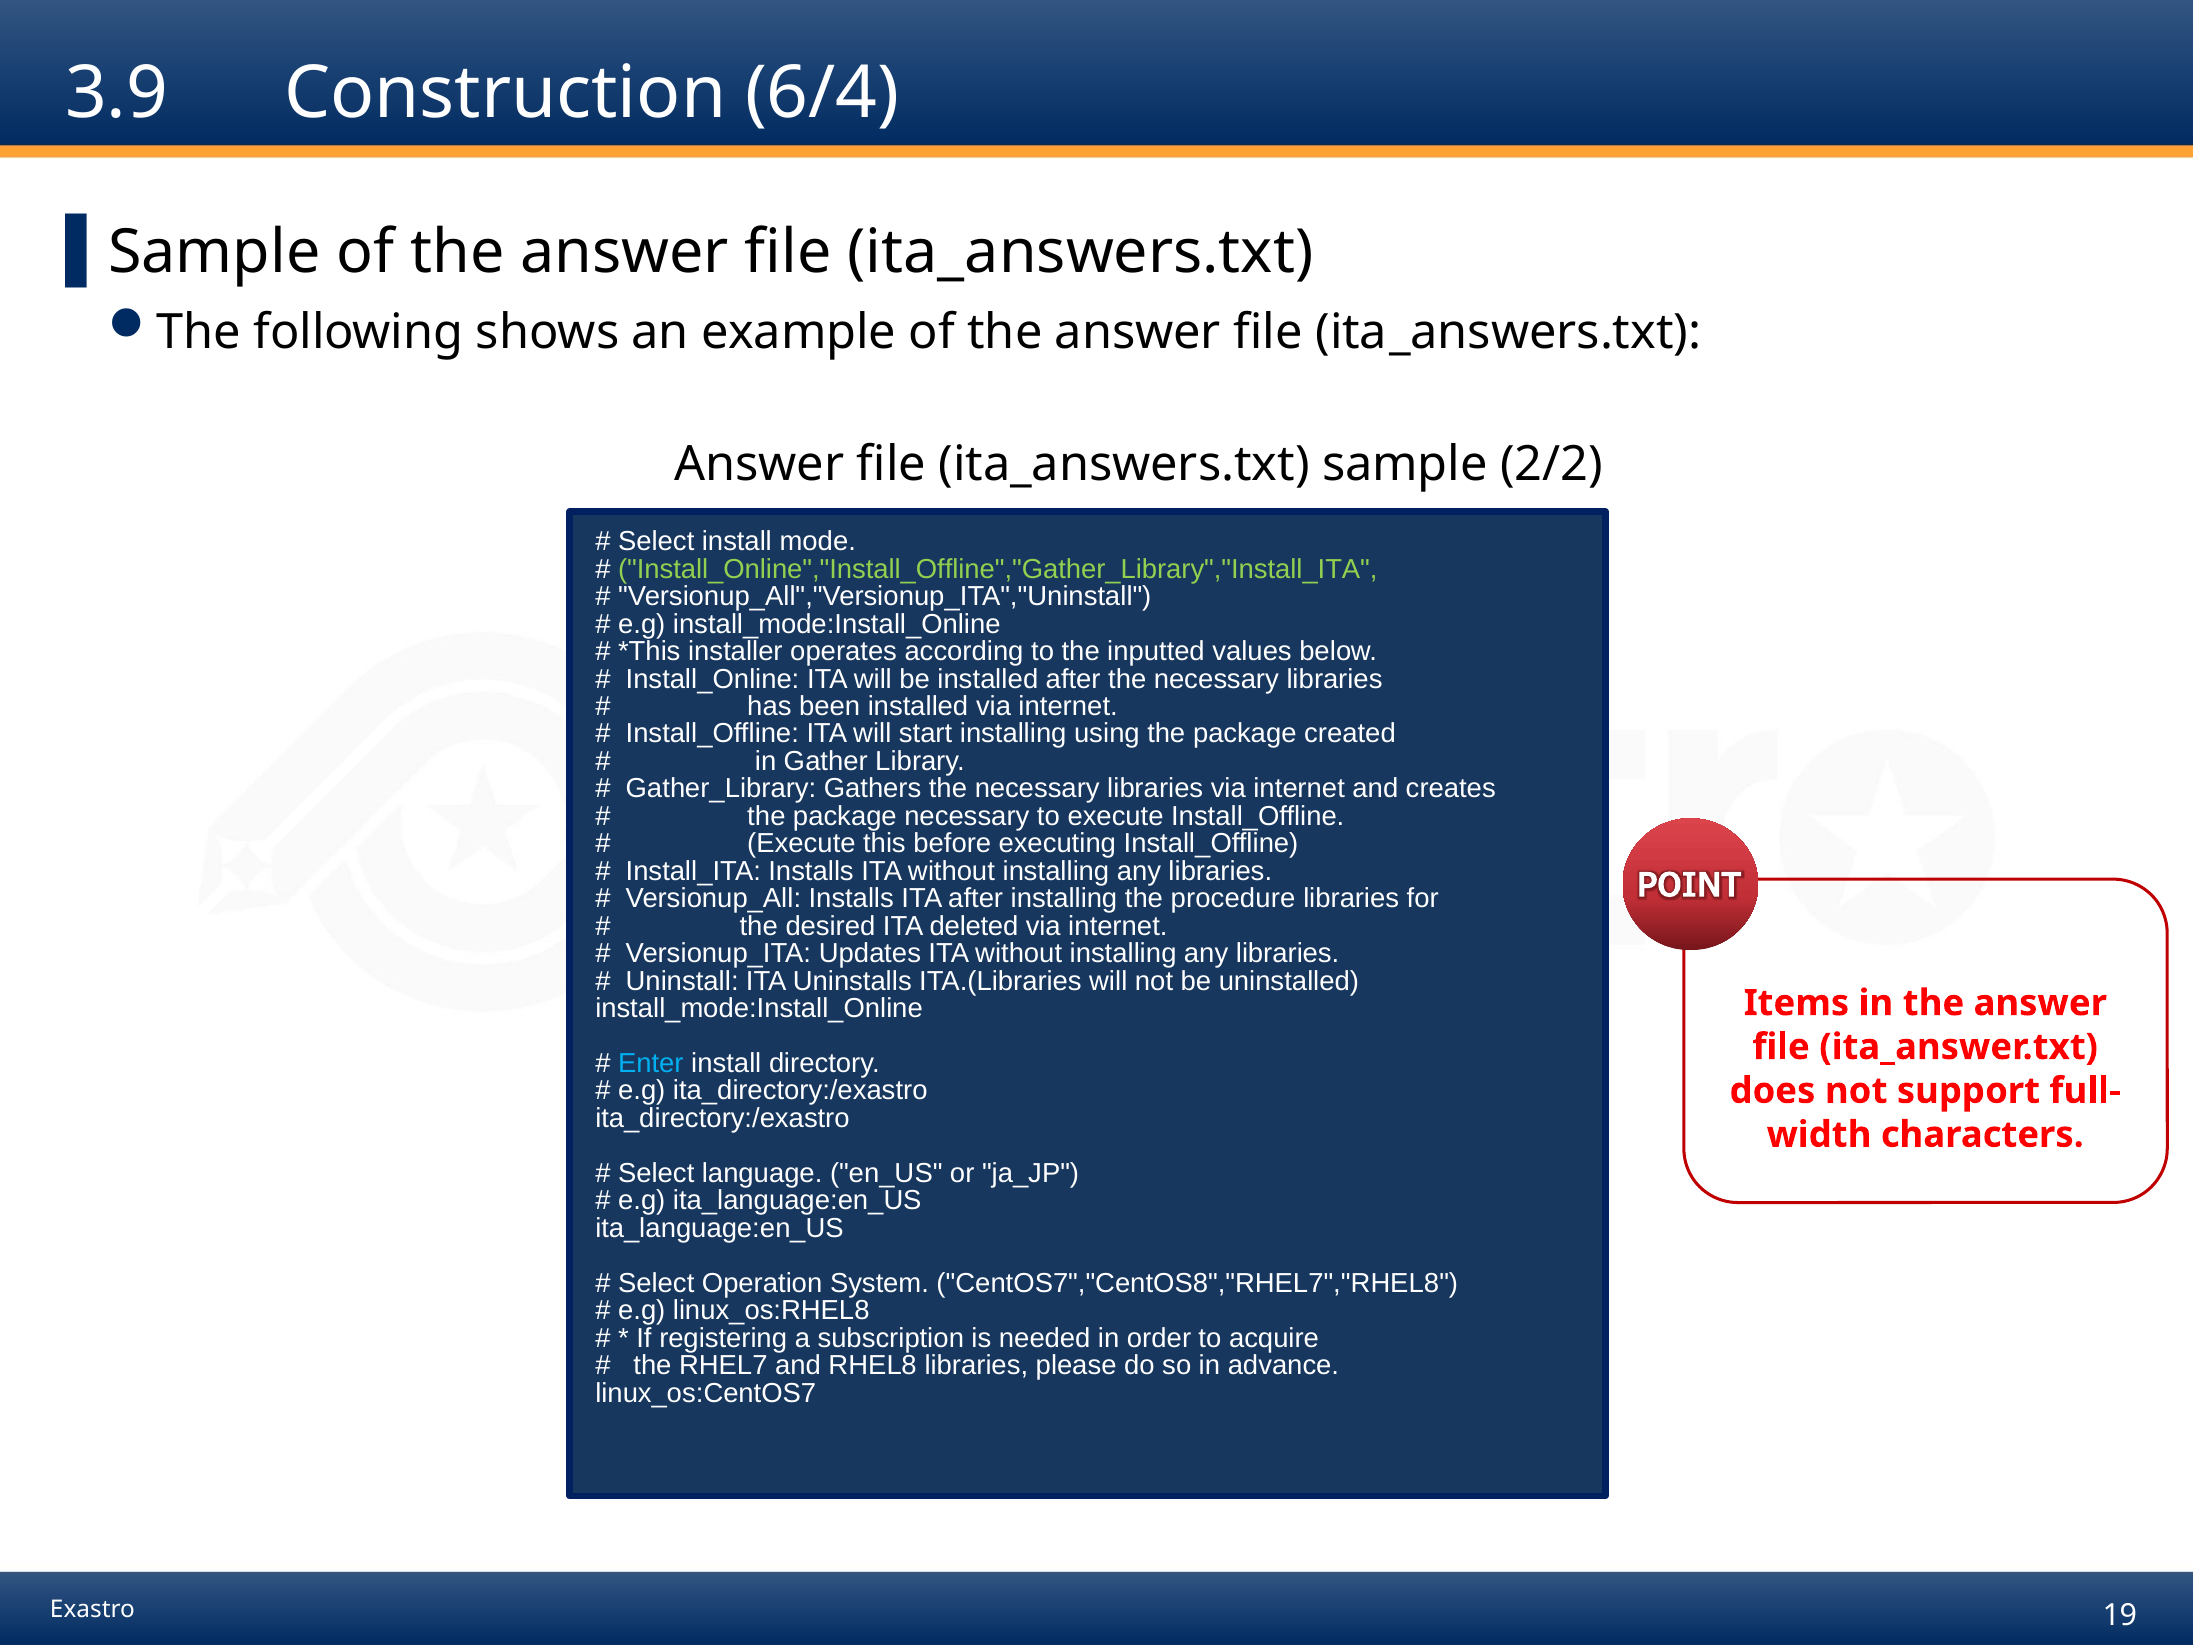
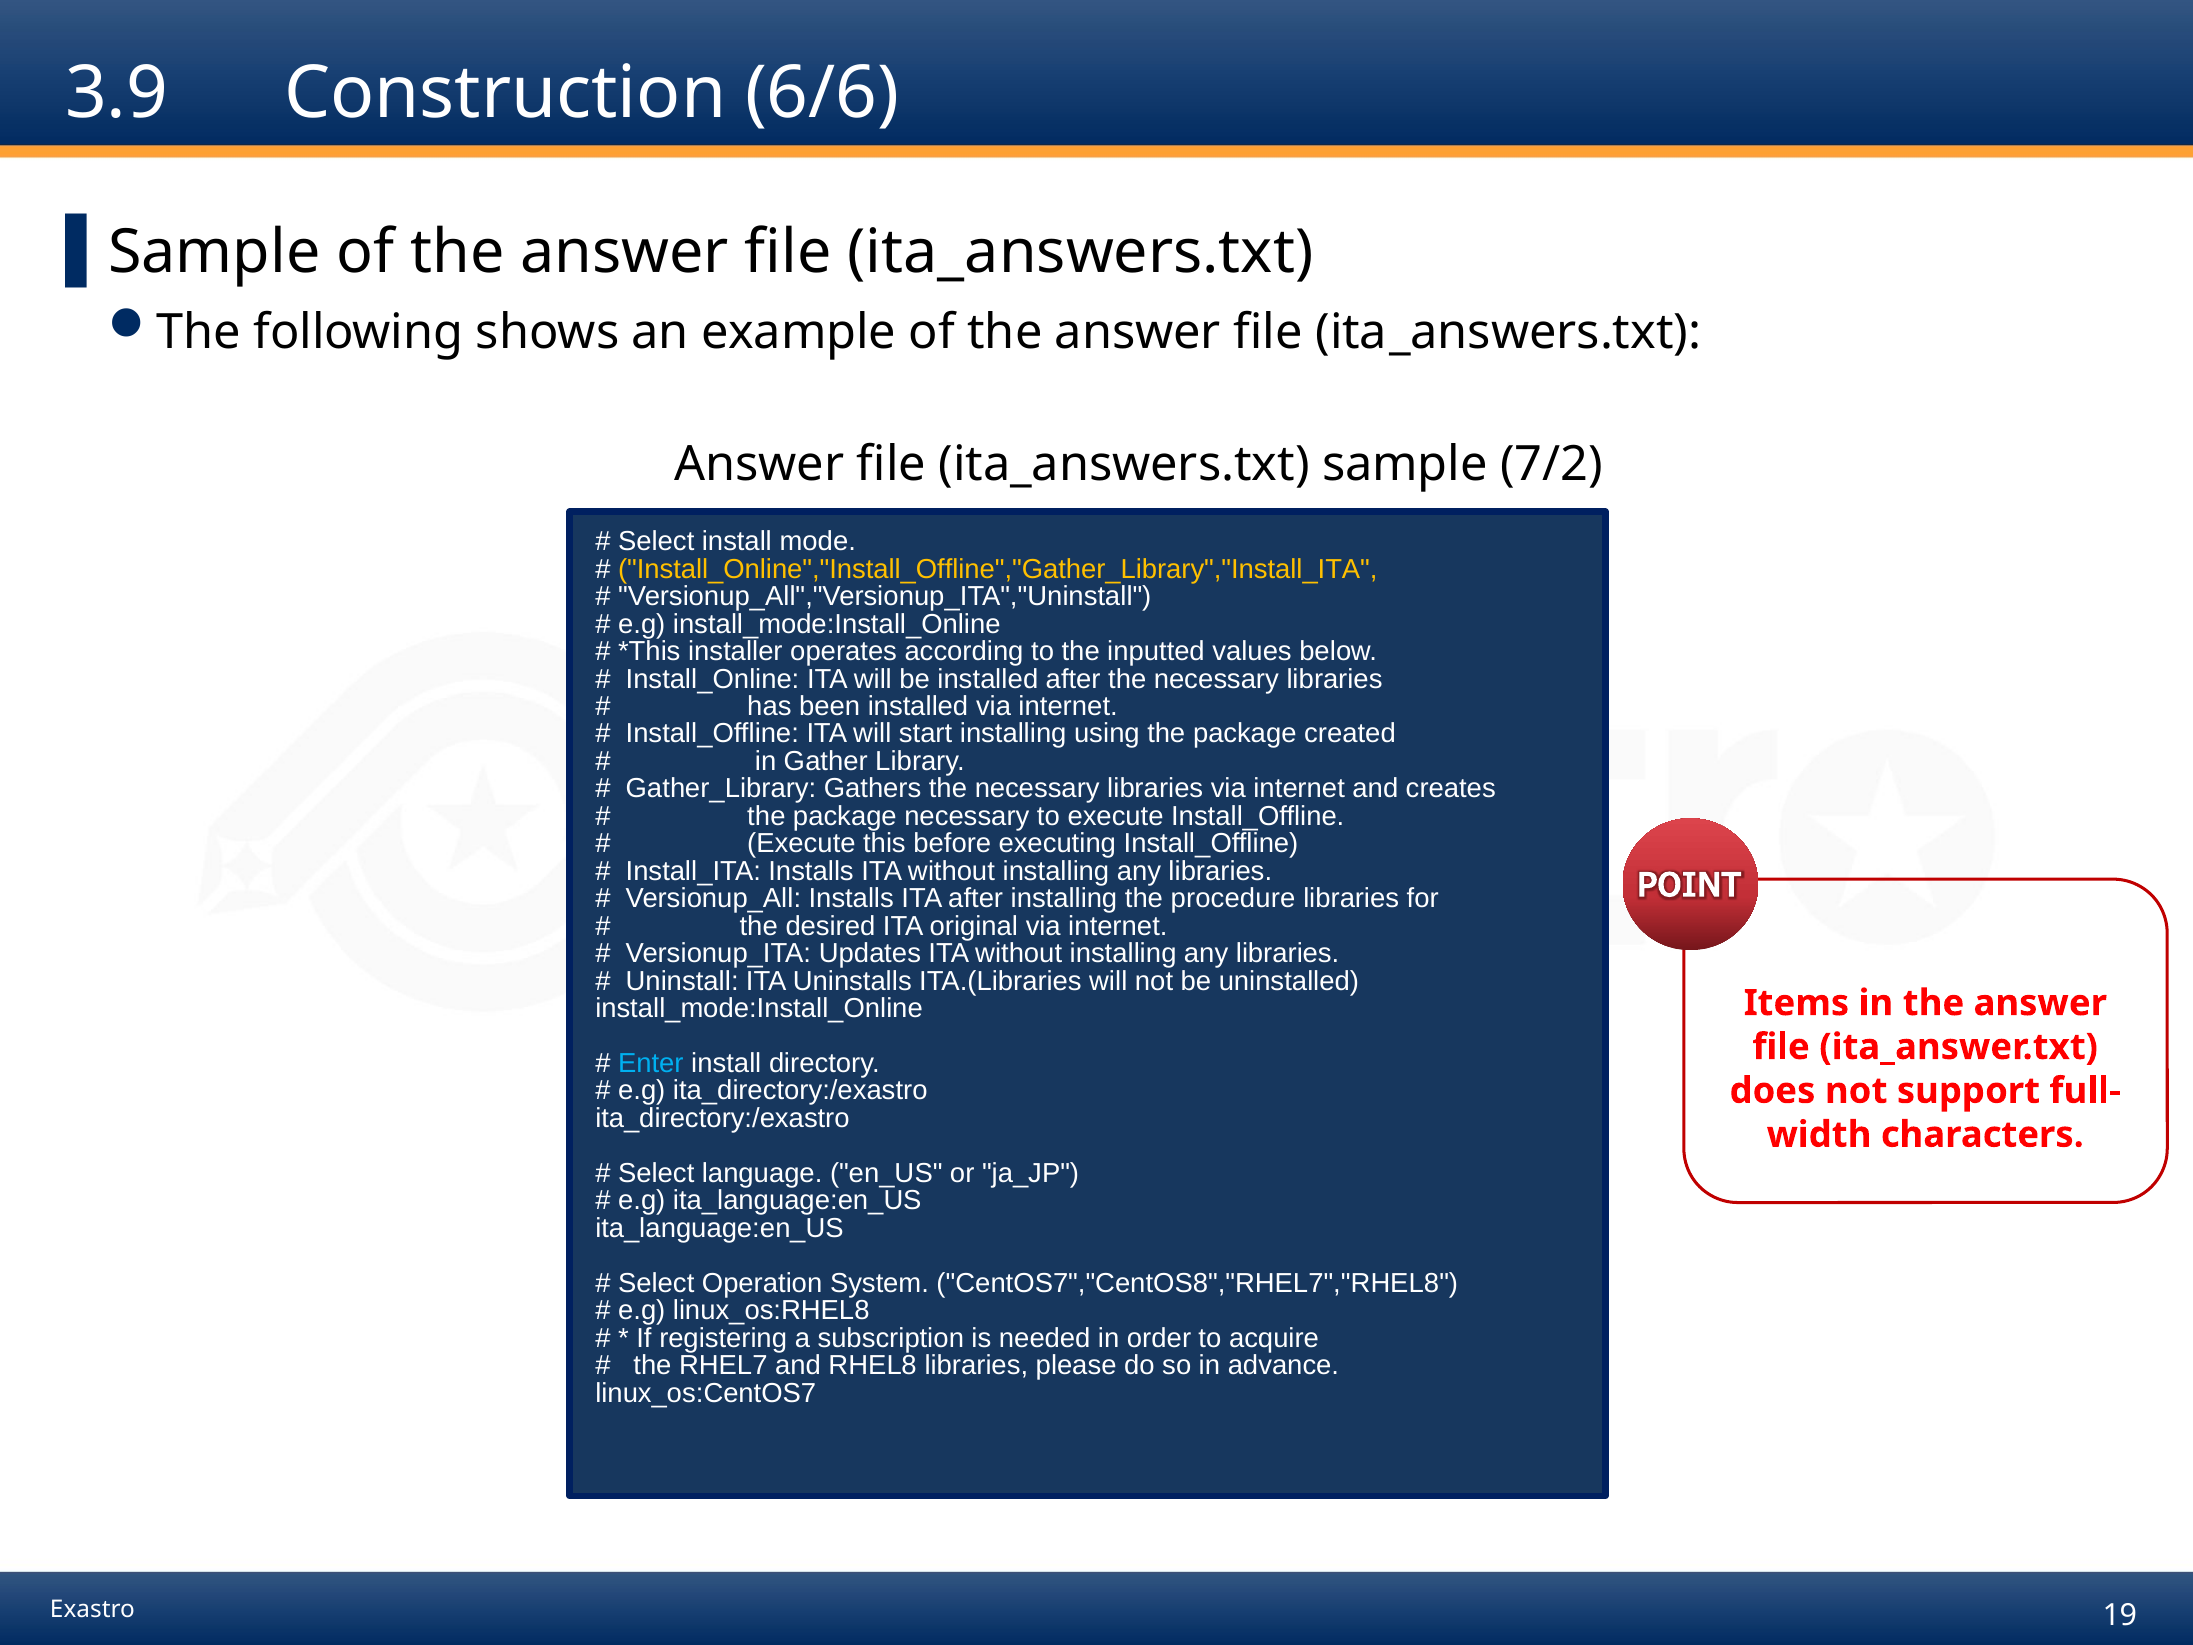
6/4: 6/4 -> 6/6 (822, 93)
2/2: 2/2 -> 7/2 (1552, 464)
Install_Online","Install_Offline","Gather_Library","Install_ITA colour: light green -> yellow (998, 569)
deleted: deleted -> original (974, 926)
